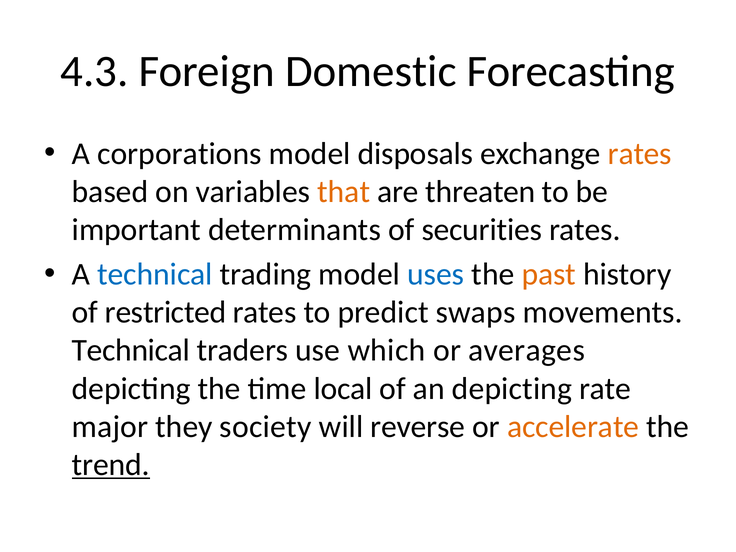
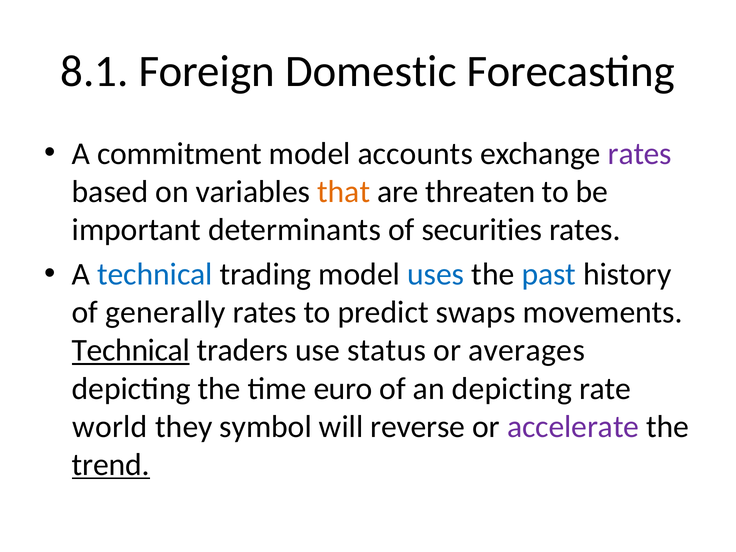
4.3: 4.3 -> 8.1 (94, 71)
corporations: corporations -> commitment (180, 154)
disposals: disposals -> accounts (415, 154)
rates colour: orange -> purple (640, 154)
past colour: orange -> blue (549, 274)
restricted: restricted -> generally (165, 312)
Technical underline: none -> present (131, 350)
which: which -> status (386, 350)
local: local -> euro (343, 389)
major: major -> world (110, 427)
society: society -> symbol (266, 427)
accelerate colour: orange -> purple (573, 427)
